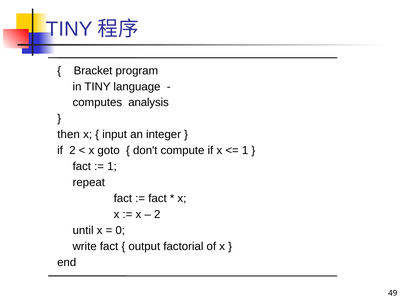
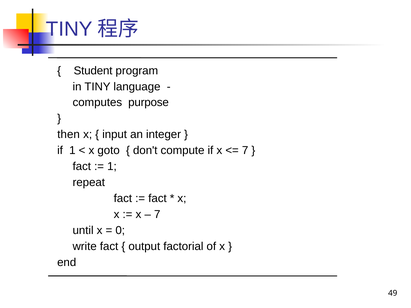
Bracket: Bracket -> Student (93, 71)
analysis: analysis -> purpose (149, 103)
if 2: 2 -> 1 (72, 151)
1: 1 -> 7 (245, 151)
2: 2 -> 7 (157, 215)
